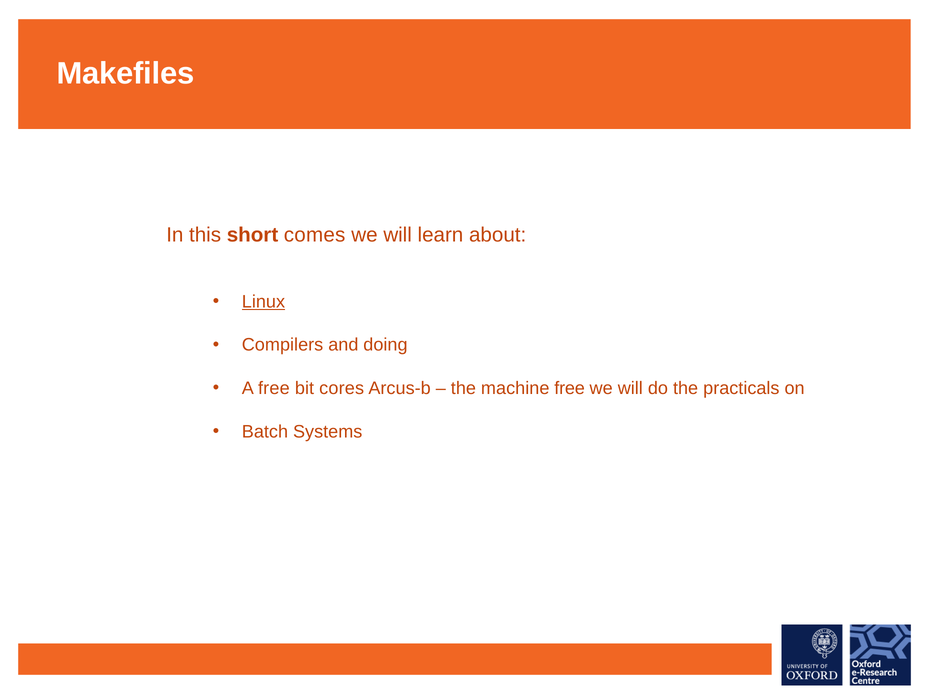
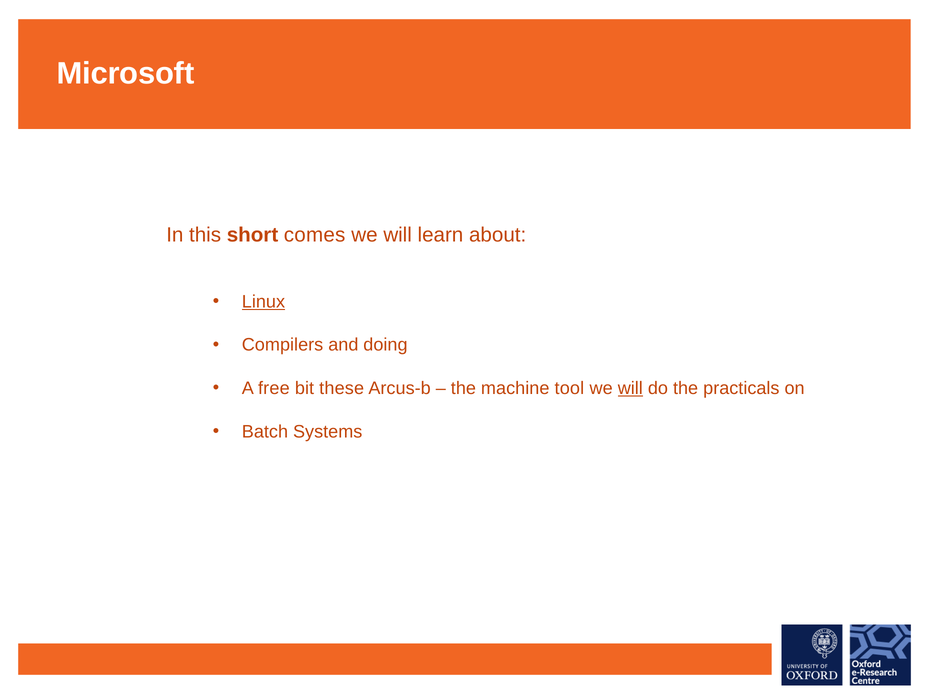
Makefiles: Makefiles -> Microsoft (125, 74)
cores: cores -> these (342, 388)
machine free: free -> tool (569, 388)
will underline: none -> present (630, 388)
